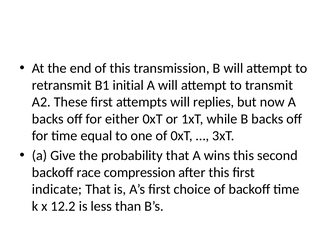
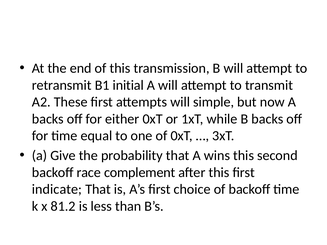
replies: replies -> simple (214, 102)
compression: compression -> complement (140, 173)
12.2: 12.2 -> 81.2 (63, 206)
